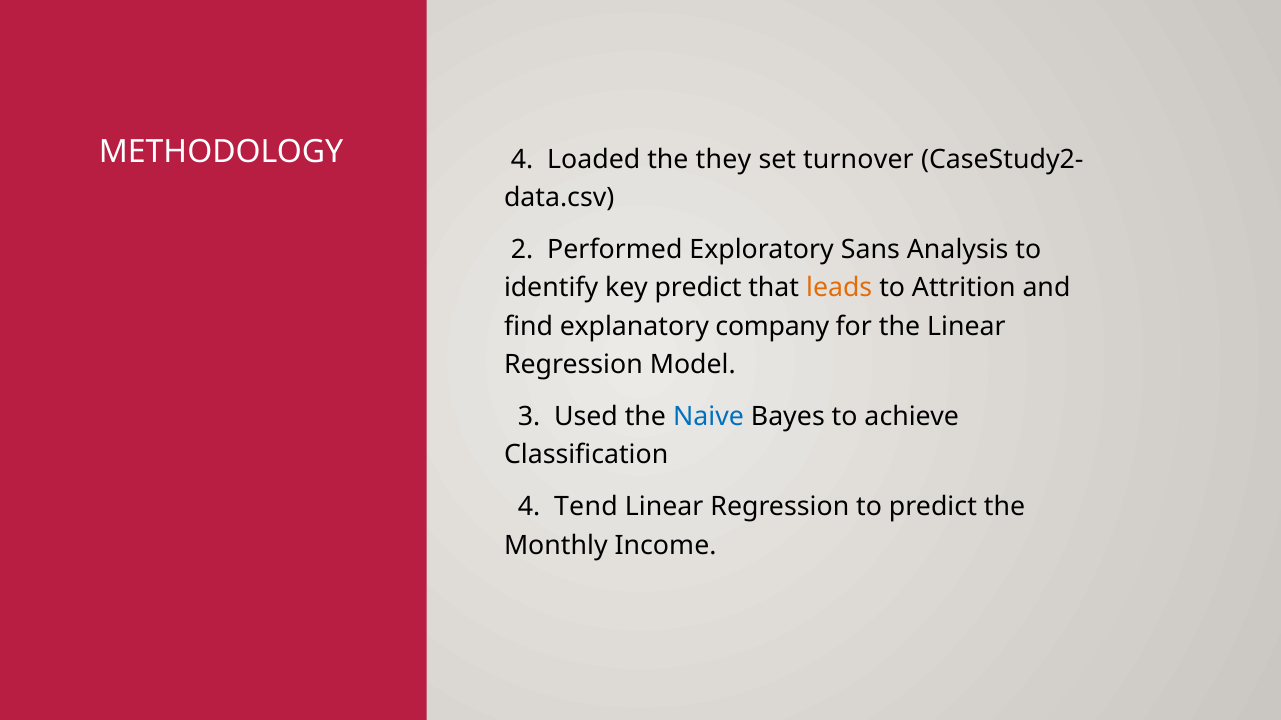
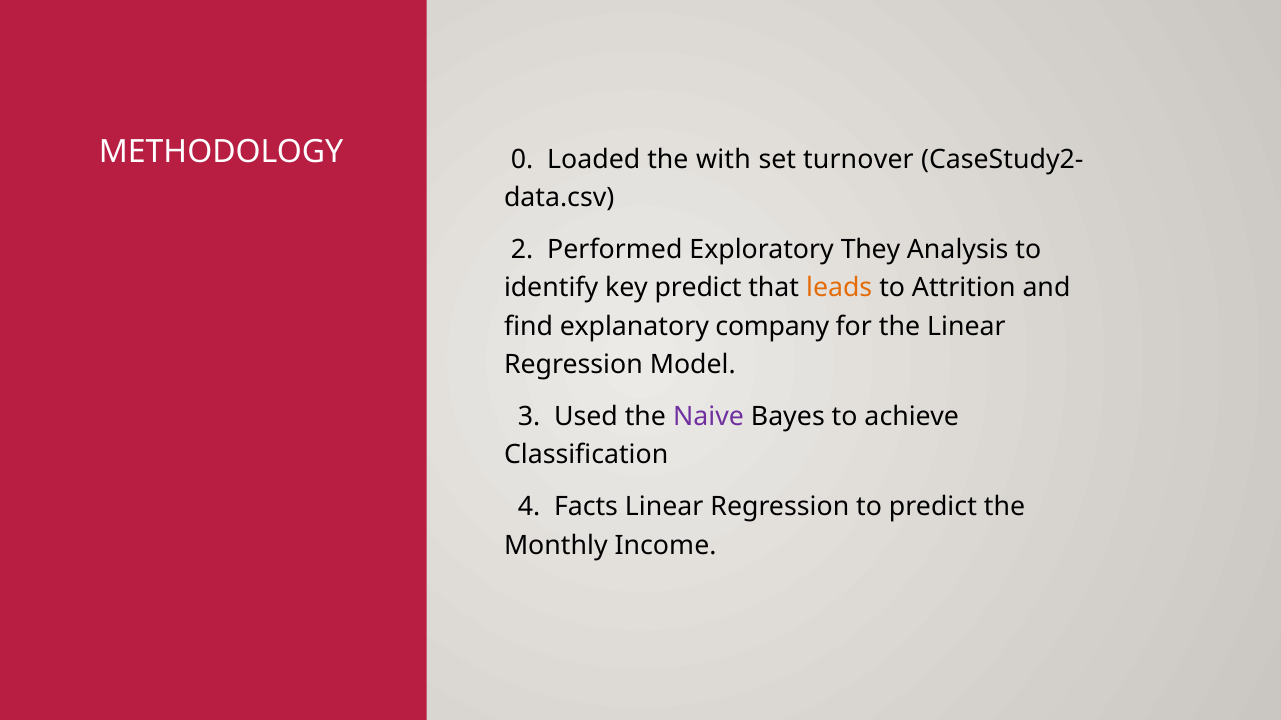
METHODOLOGY 4: 4 -> 0 (522, 159)
they: they -> with (723, 159)
Sans: Sans -> They (870, 250)
Naive colour: blue -> purple (709, 417)
Tend: Tend -> Facts (586, 507)
